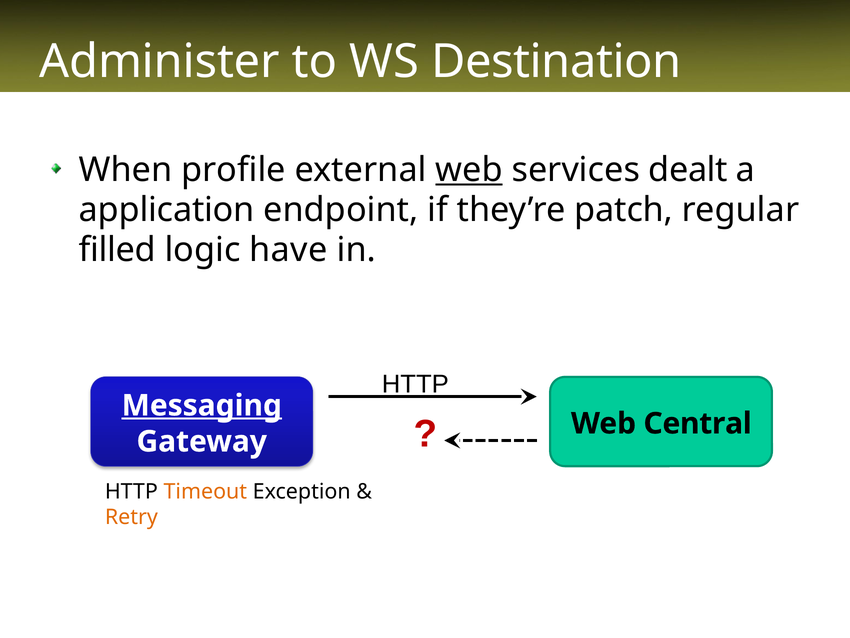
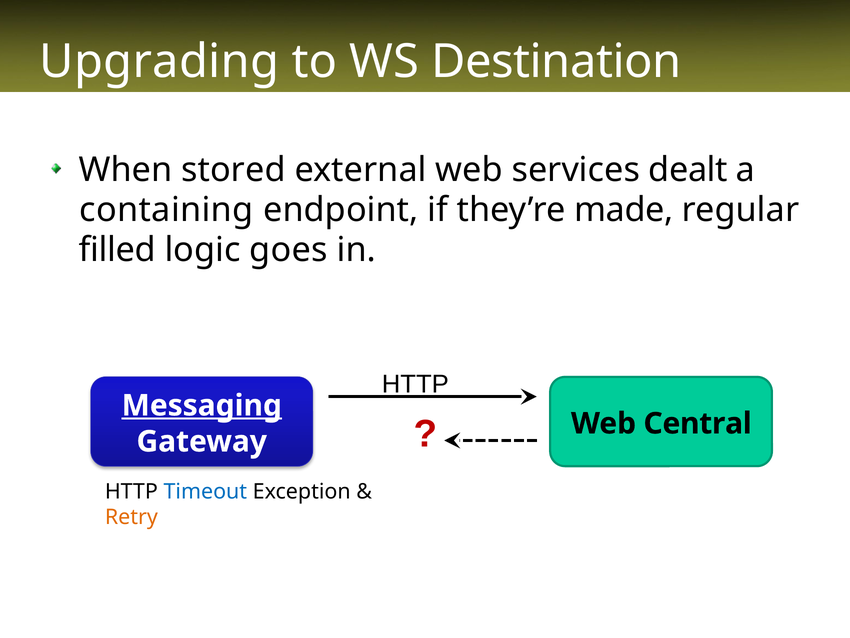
Administer: Administer -> Upgrading (159, 62)
profile: profile -> stored (233, 170)
web underline: present -> none (469, 170)
application: application -> containing (166, 210)
patch: patch -> made (624, 210)
have: have -> goes (288, 249)
Timeout colour: orange -> blue (205, 491)
